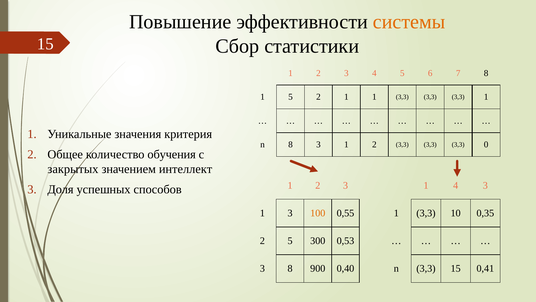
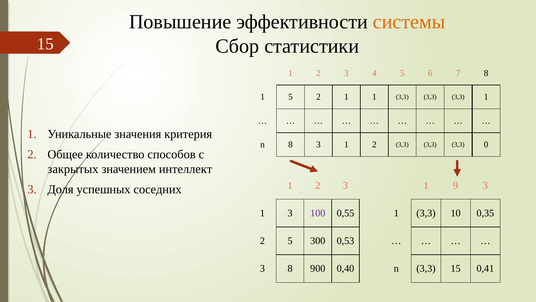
обучения: обучения -> способов (172, 154)
1 4: 4 -> 9 (456, 185)
способов: способов -> соседних (158, 189)
100 colour: orange -> purple (318, 213)
